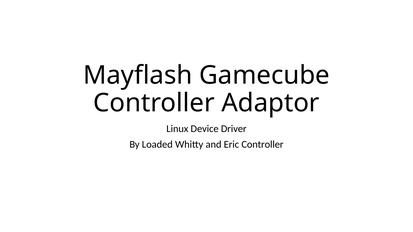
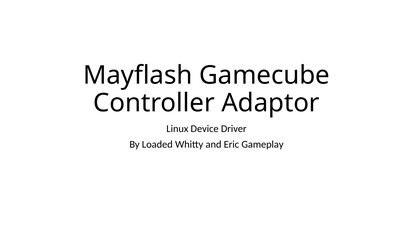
Eric Controller: Controller -> Gameplay (262, 145)
